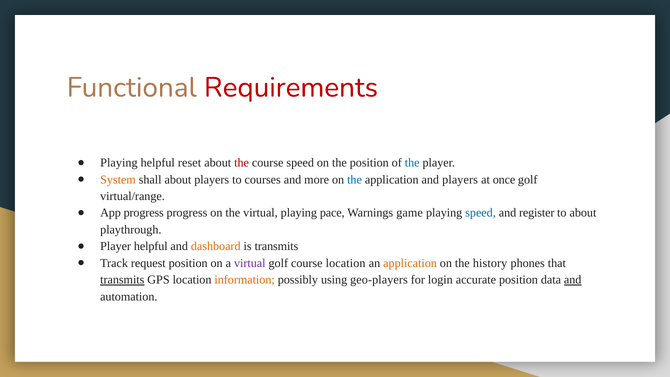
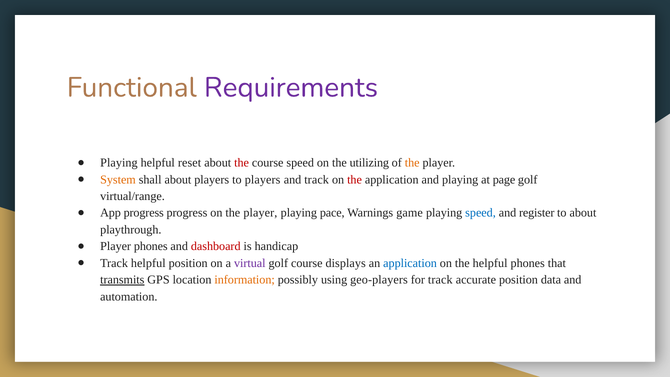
Requirements colour: red -> purple (291, 87)
the position: position -> utilizing (369, 163)
the colour: blue -> orange (412, 163)
to courses: courses -> players (263, 180)
and more: more -> track (317, 180)
the colour: blue -> red (355, 180)
and players: players -> playing (460, 180)
once: once -> page (504, 180)
on the virtual: virtual -> player (260, 213)
Player helpful: helpful -> phones (151, 246)
dashboard colour: orange -> red (216, 246)
is transmits: transmits -> handicap (276, 246)
Track request: request -> helpful (148, 263)
course location: location -> displays (346, 263)
application colour: orange -> blue (410, 263)
the history: history -> helpful (490, 263)
for login: login -> track (440, 280)
and underline: present -> none (573, 280)
